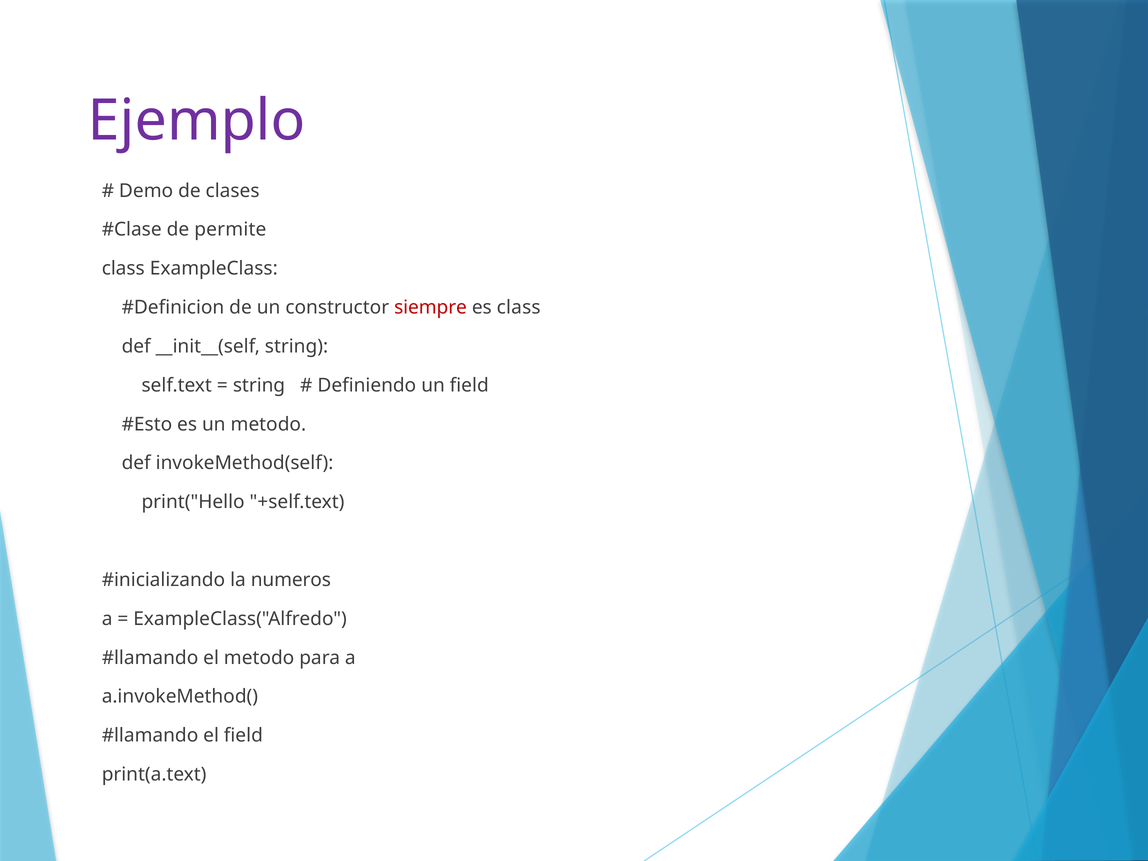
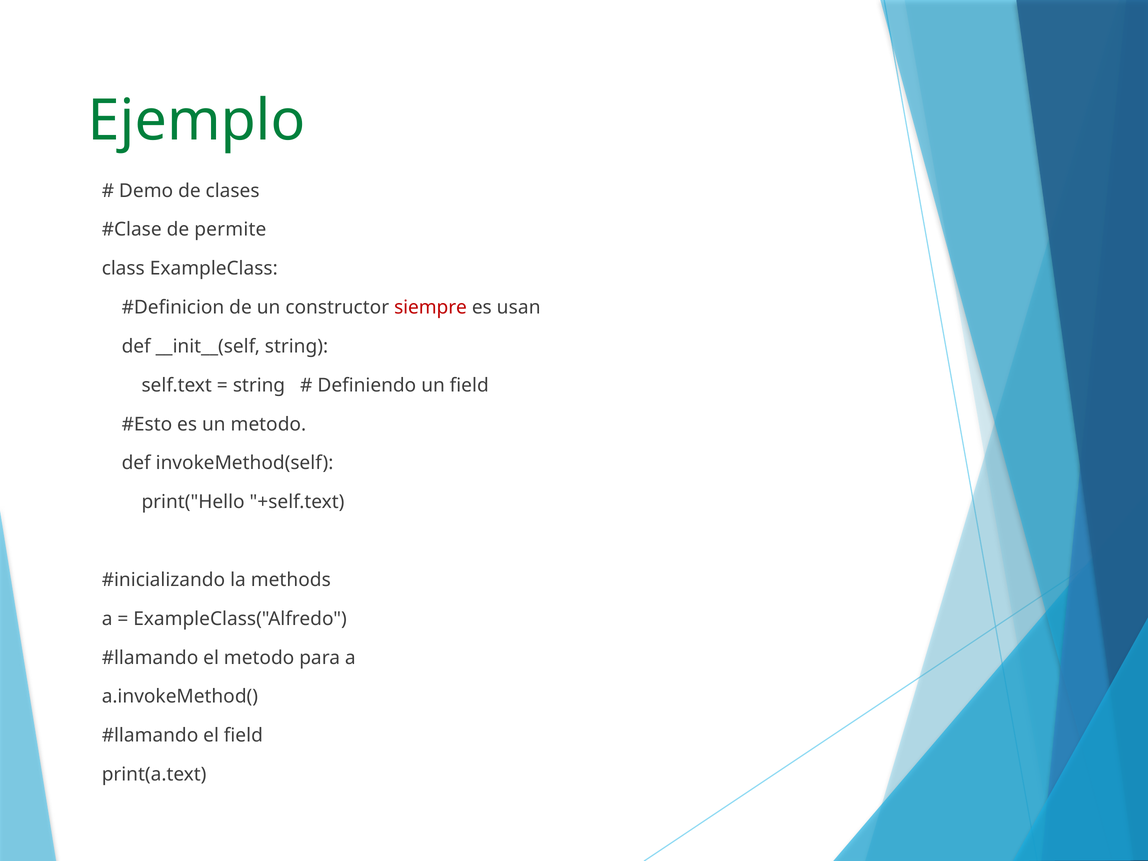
Ejemplo colour: purple -> green (197, 121)
es class: class -> usan (519, 307)
numeros: numeros -> methods (291, 580)
